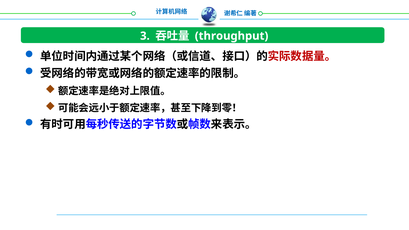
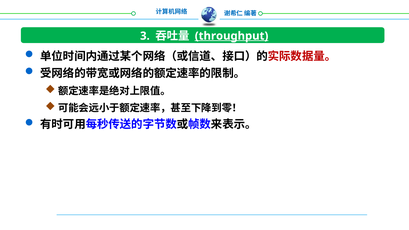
throughput underline: none -> present (232, 36)
